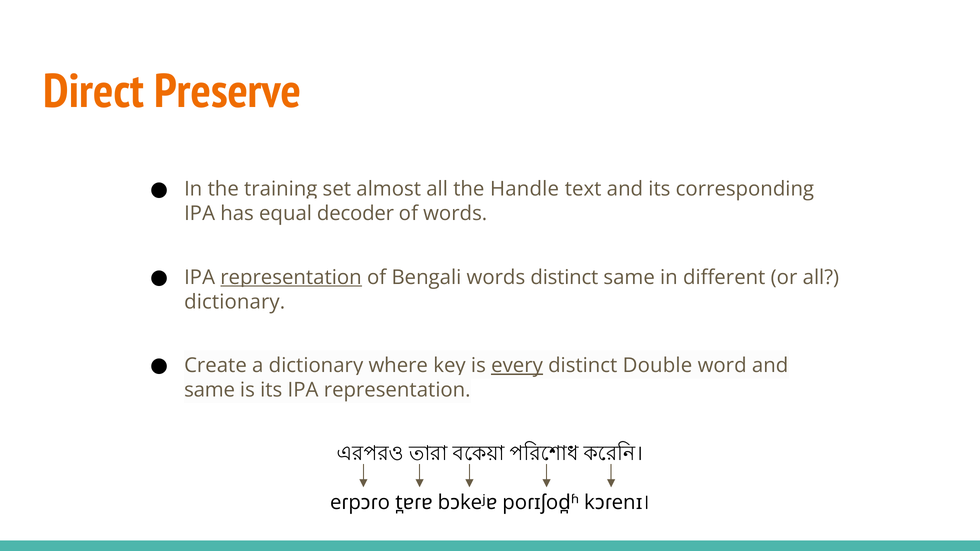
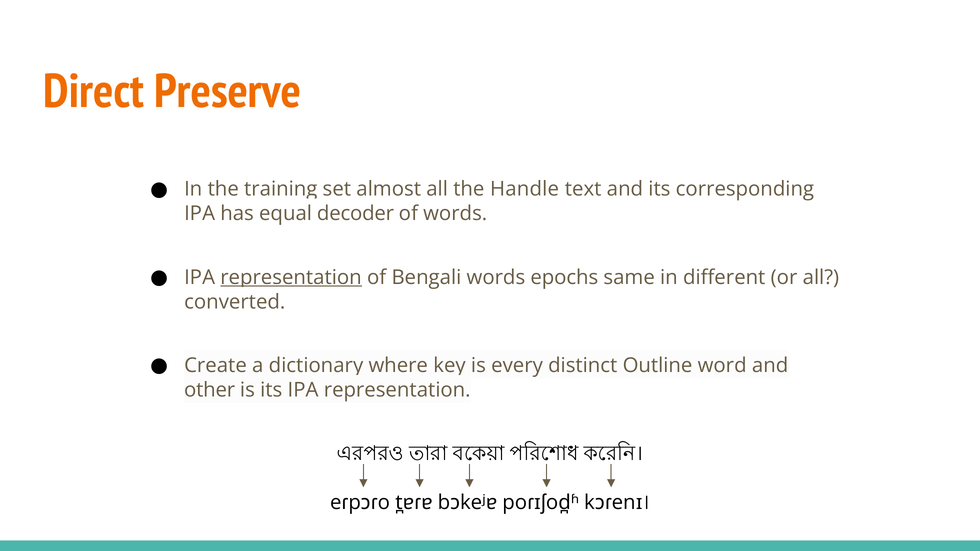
words distinct: distinct -> epochs (564, 277)
dictionary: dictionary -> converted (235, 302)
every underline: present -> none (517, 366)
Double: Double -> Outline (658, 366)
same: same -> other (210, 390)
